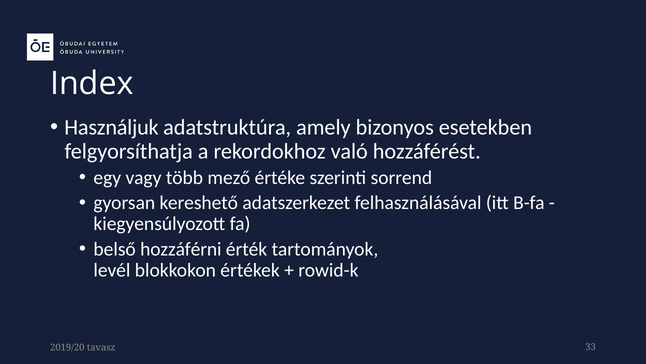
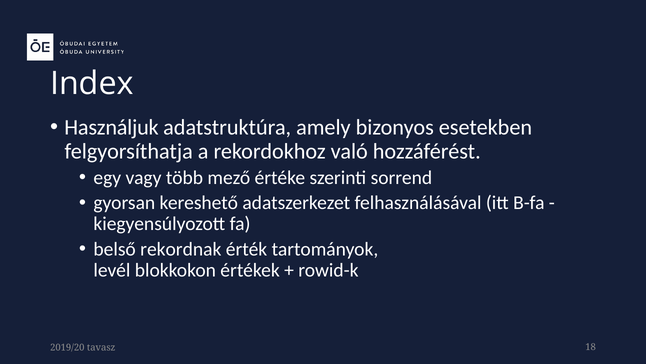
hozzáférni: hozzáférni -> rekordnak (181, 249)
33: 33 -> 18 (591, 346)
